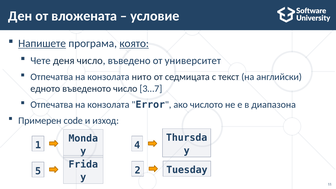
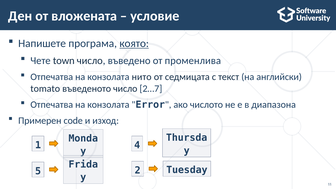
Напишете underline: present -> none (42, 43)
деня: деня -> town (64, 61)
университет: университет -> променлива (193, 61)
едното: едното -> tomato (45, 89)
3…7: 3…7 -> 2…7 (151, 89)
